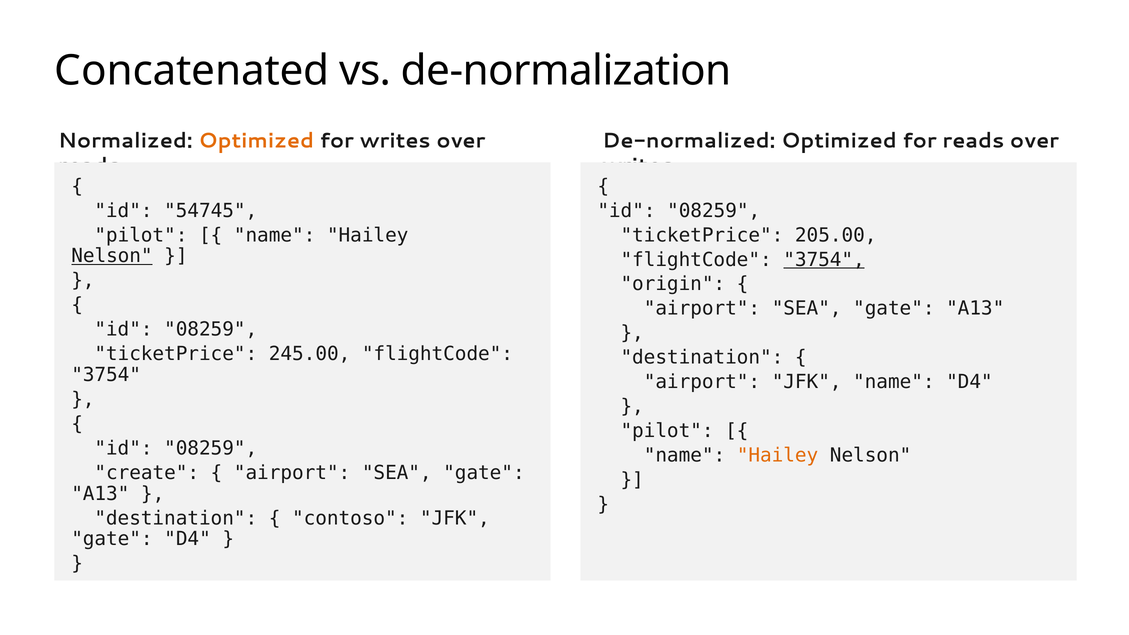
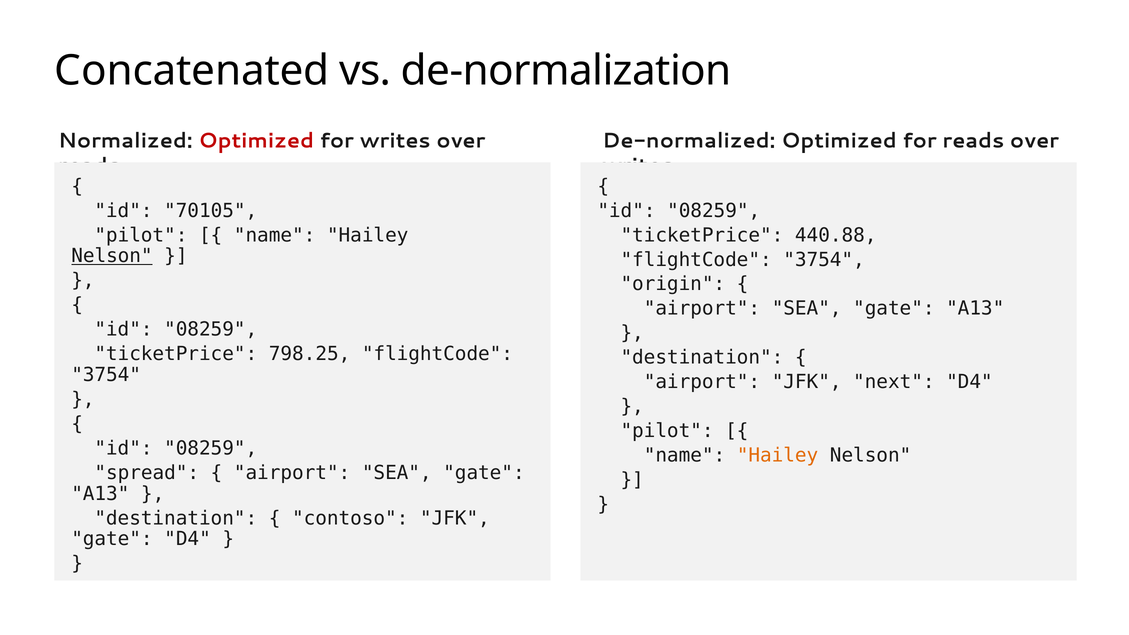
Optimized colour: orange -> red (256, 141)
54745: 54745 -> 70105 (211, 211)
205.00: 205.00 -> 440.88 (836, 235)
3754 underline: present -> none (824, 260)
245.00: 245.00 -> 798.25 (310, 354)
JFK name: name -> next (894, 382)
create: create -> spread (147, 473)
